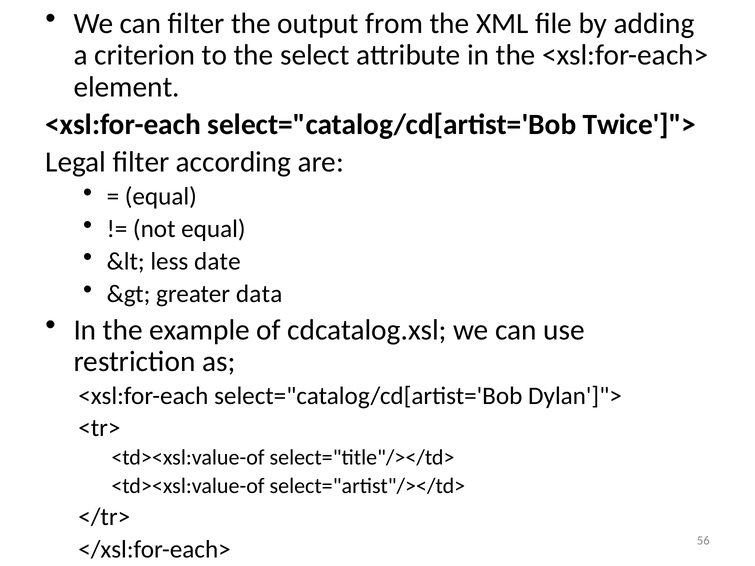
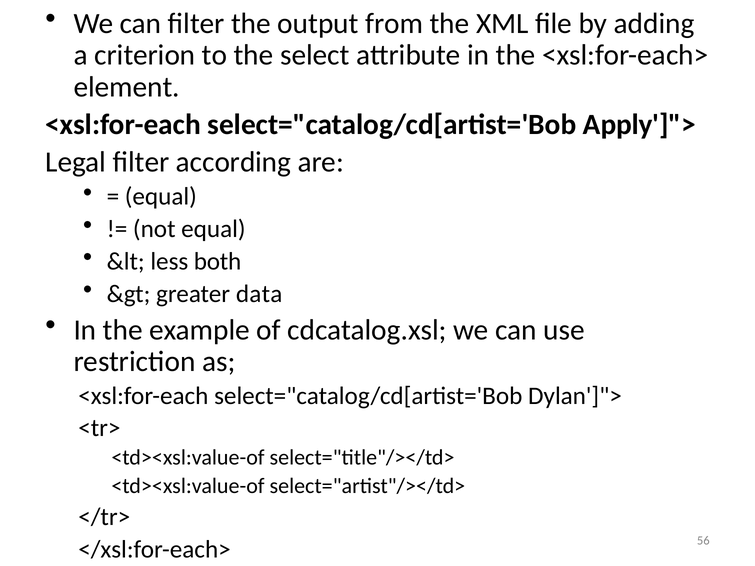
Twice']">: Twice']"> -> Apply']"> (639, 125)
date: date -> both (218, 262)
